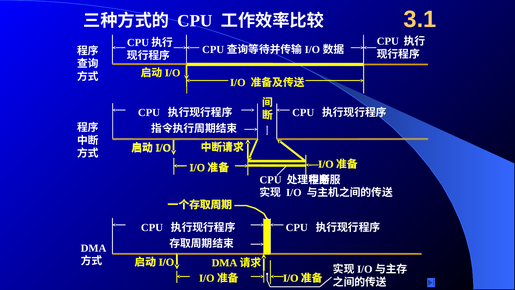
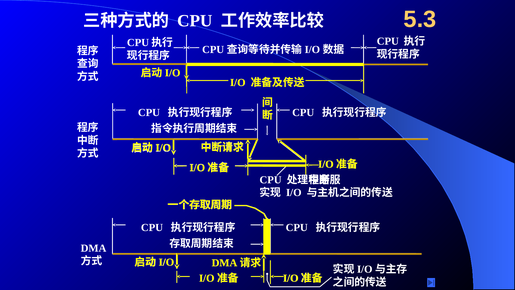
3.1: 3.1 -> 5.3 (420, 19)
